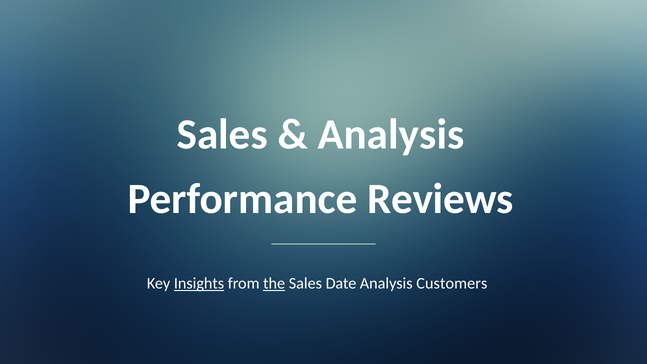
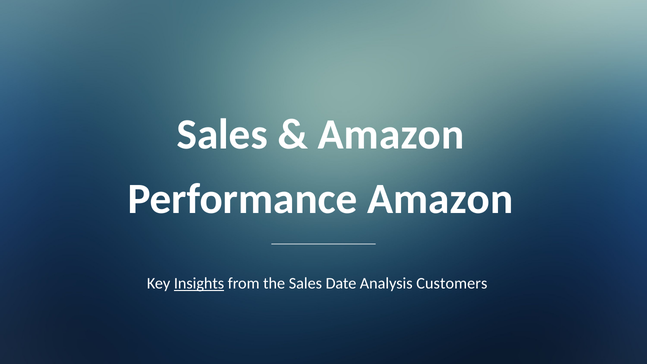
Analysis: Analysis -> Amazon (391, 135)
Performance Reviews: Reviews -> Amazon (440, 199)
the underline: present -> none (274, 283)
